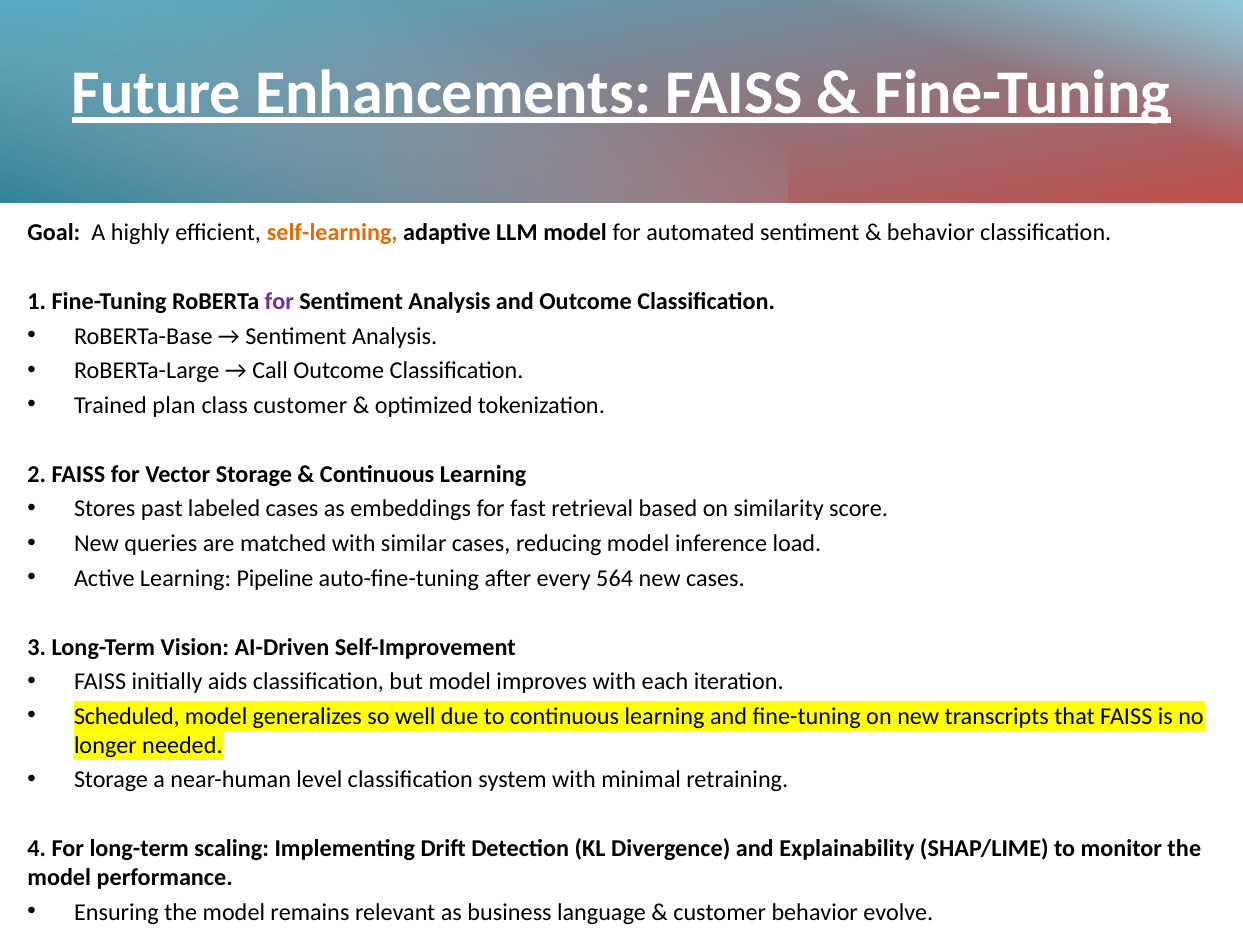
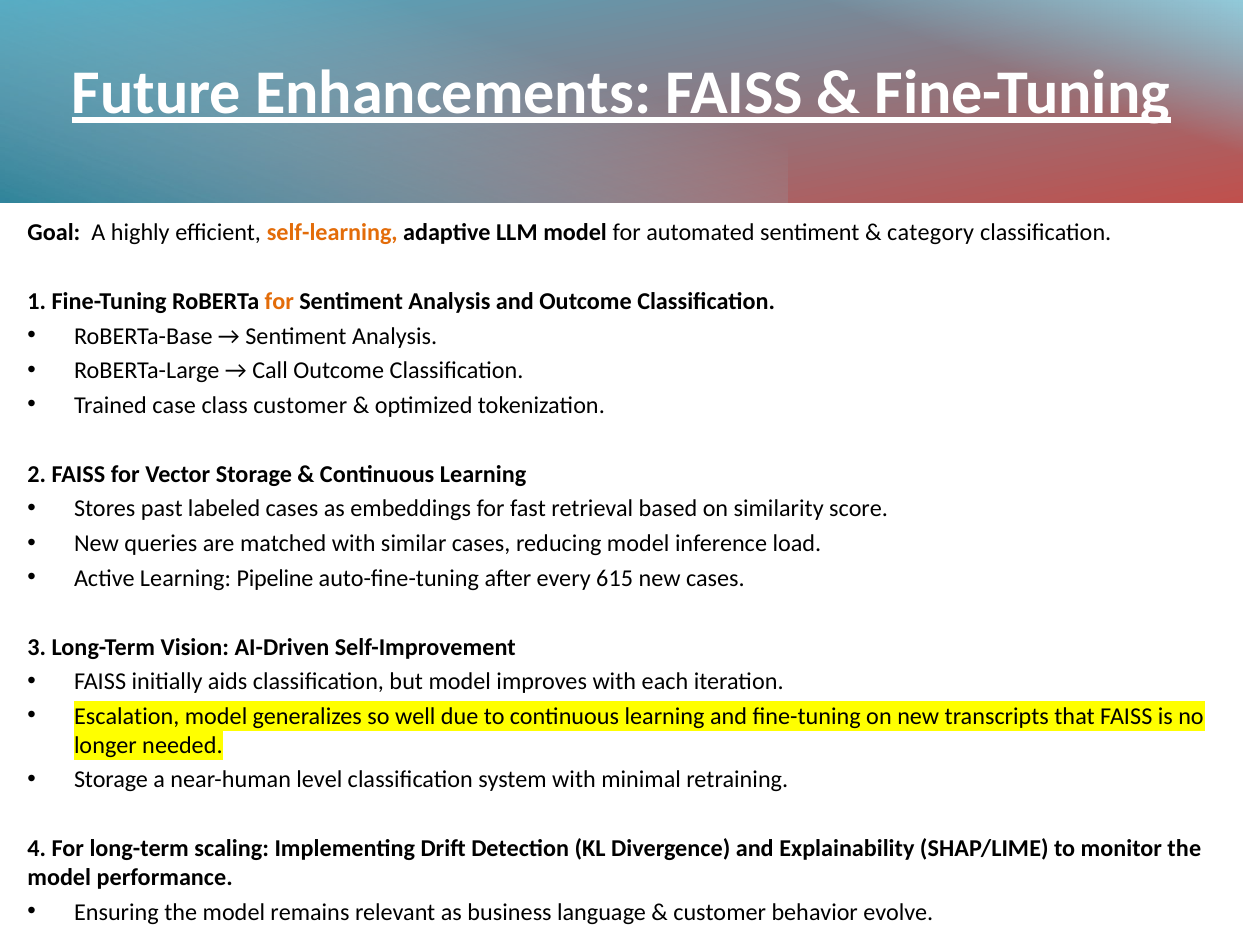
behavior: behavior -> category (931, 233)
for colour: purple -> orange (279, 302)
plan: plan -> case (174, 405)
564: 564 -> 615 (615, 578)
Scheduled: Scheduled -> Escalation (127, 716)
